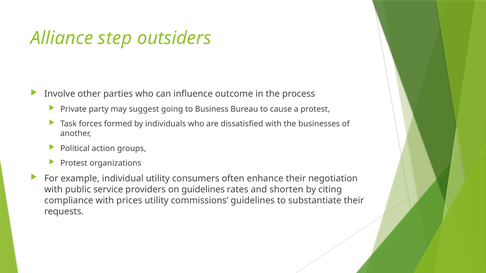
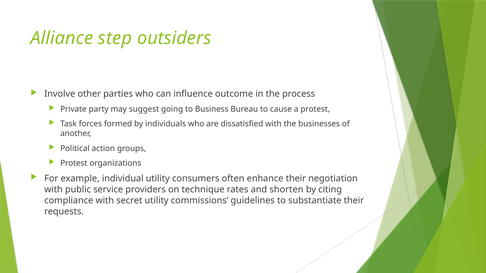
on guidelines: guidelines -> technique (203, 190)
prices: prices -> secret (129, 201)
